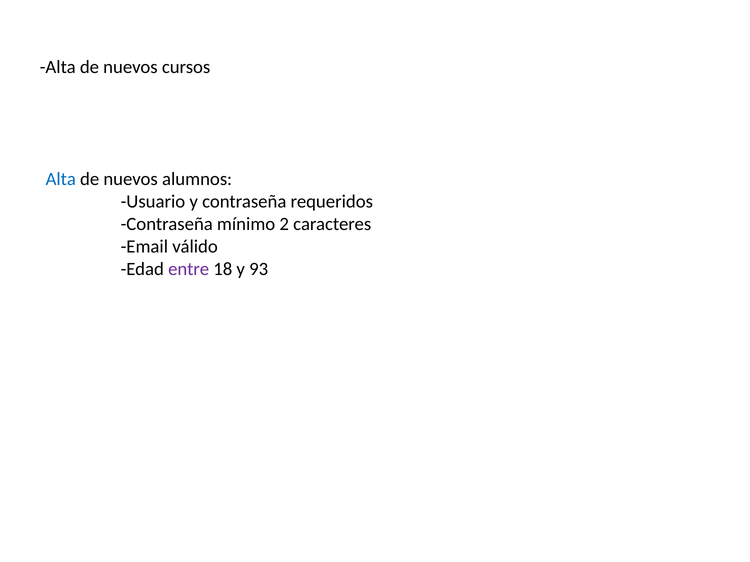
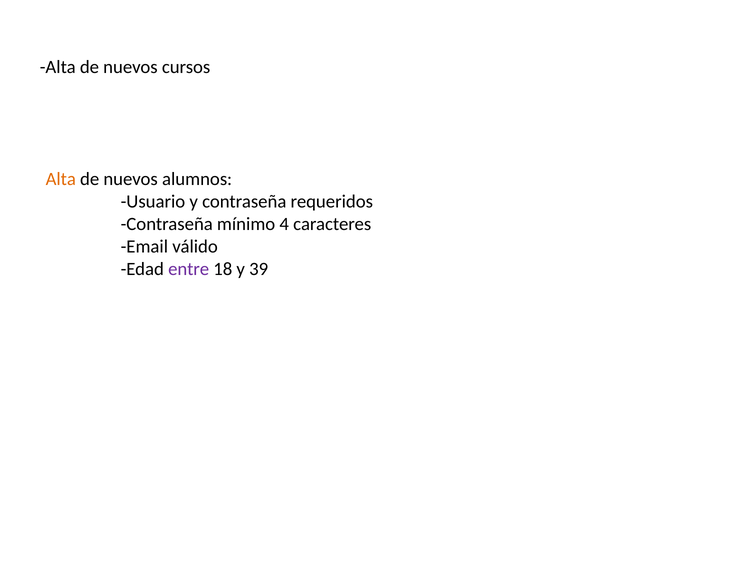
Alta colour: blue -> orange (61, 179)
2: 2 -> 4 (284, 224)
93: 93 -> 39 (259, 269)
